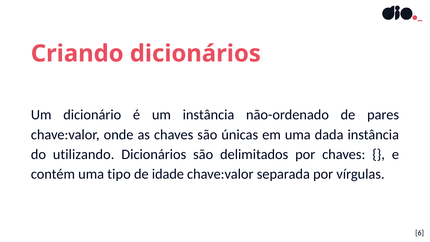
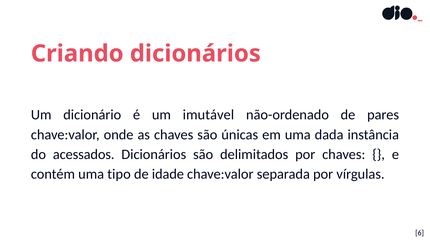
um instância: instância -> imutável (208, 115)
utilizando: utilizando -> acessados (84, 154)
